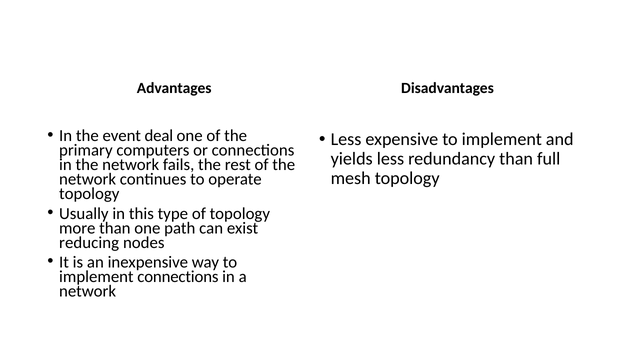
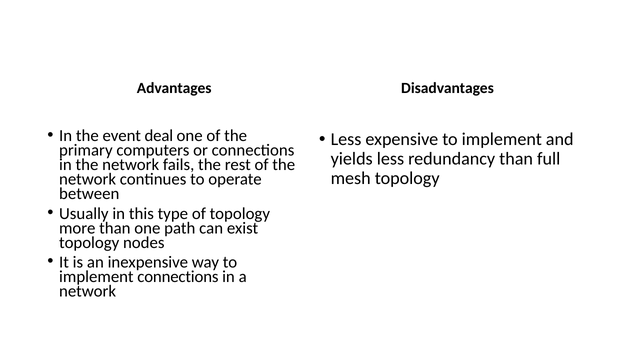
topology: topology -> between (89, 194)
reducing: reducing -> topology (89, 243)
